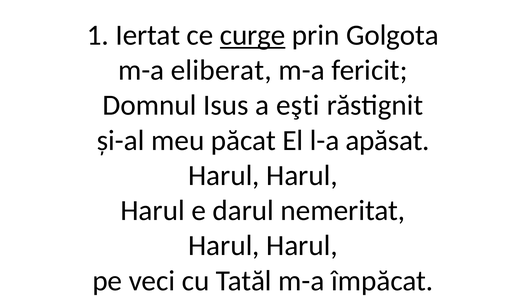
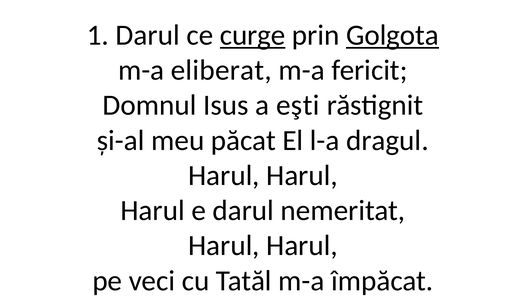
1 Iertat: Iertat -> Darul (148, 35)
Golgota underline: none -> present (393, 35)
apăsat: apăsat -> dragul (387, 140)
